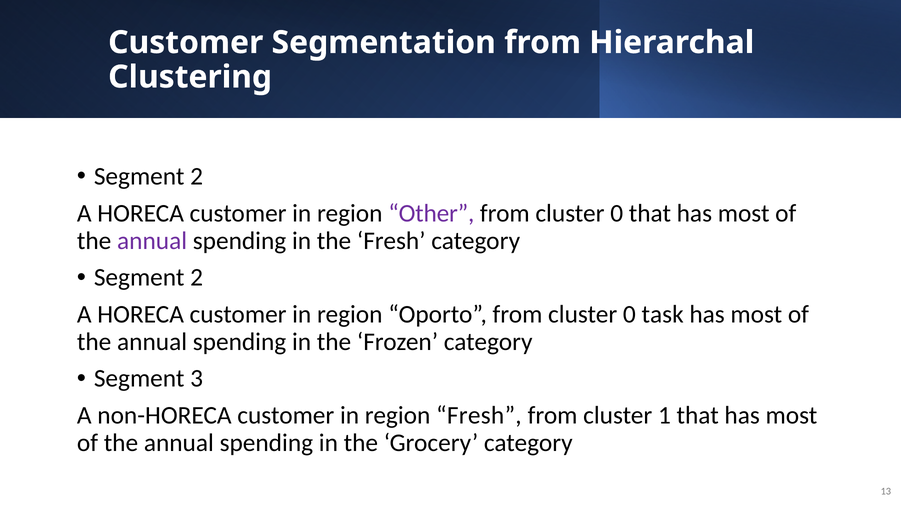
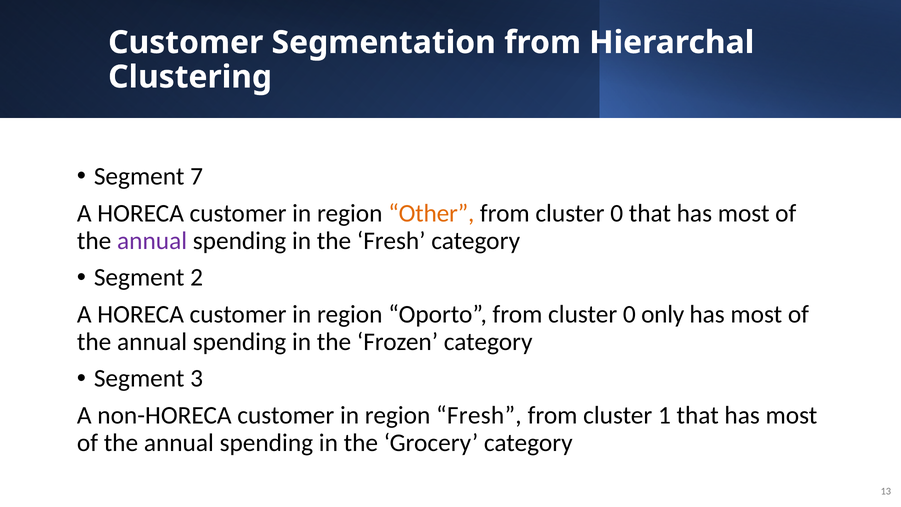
2: 2 -> 7 (197, 176)
Other colour: purple -> orange (431, 213)
task: task -> only (663, 314)
